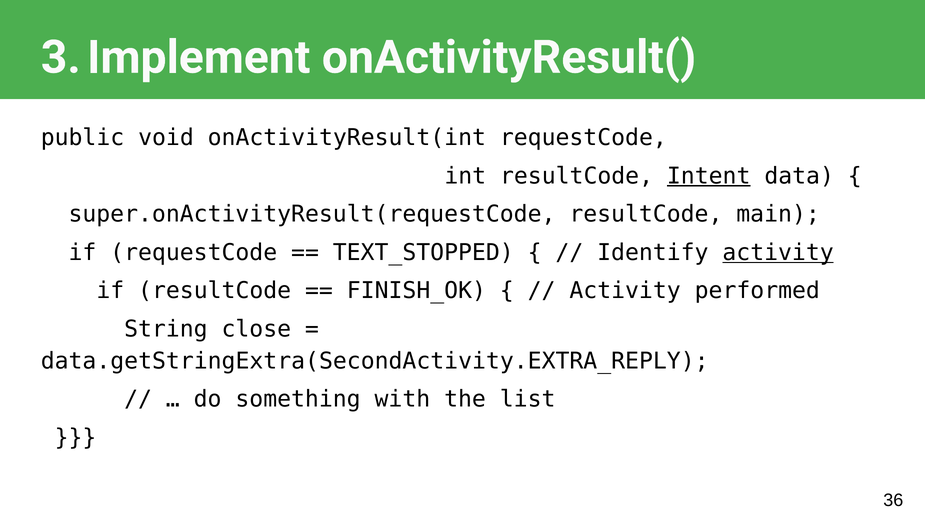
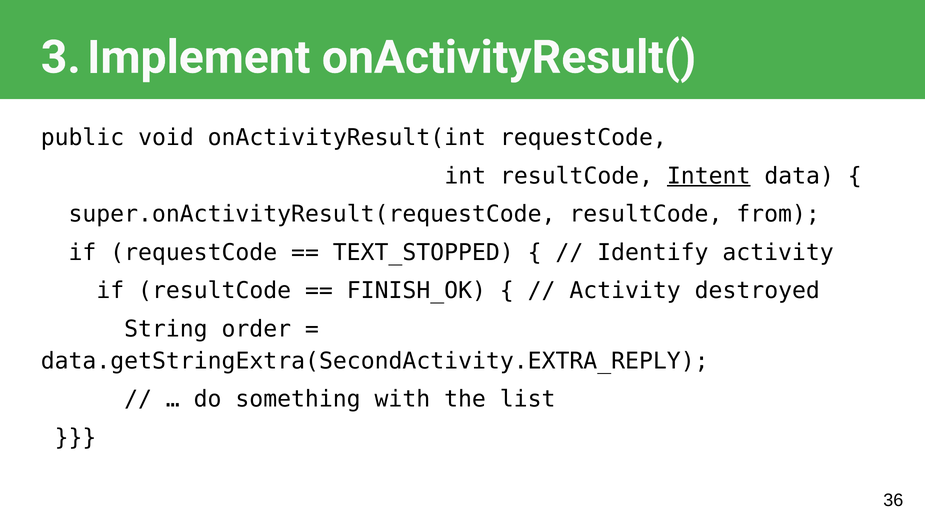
main: main -> from (778, 214)
activity underline: present -> none (778, 253)
performed: performed -> destroyed (757, 291)
close: close -> order (256, 329)
